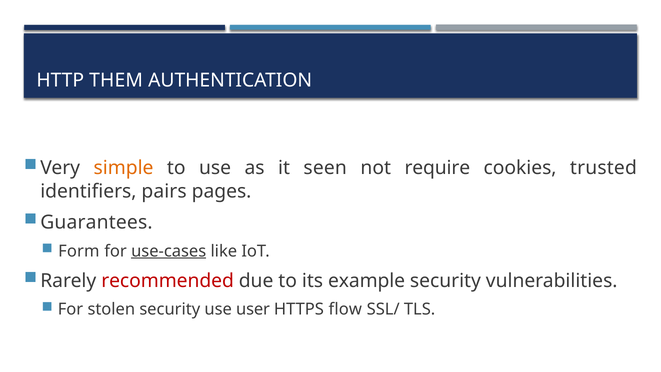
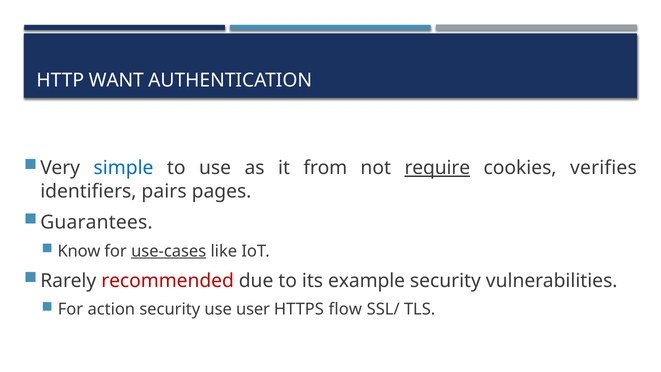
THEM: THEM -> WANT (116, 80)
simple colour: orange -> blue (124, 168)
seen: seen -> from (325, 168)
require underline: none -> present (437, 168)
trusted: trusted -> verifies (603, 168)
Form: Form -> Know (79, 251)
stolen: stolen -> action (111, 309)
